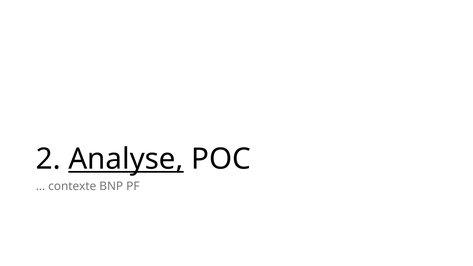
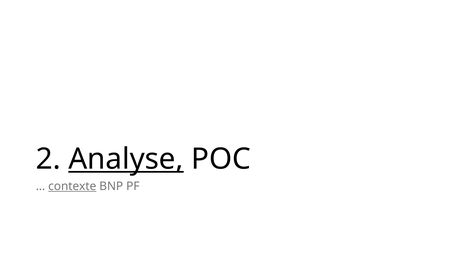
contexte underline: none -> present (72, 186)
